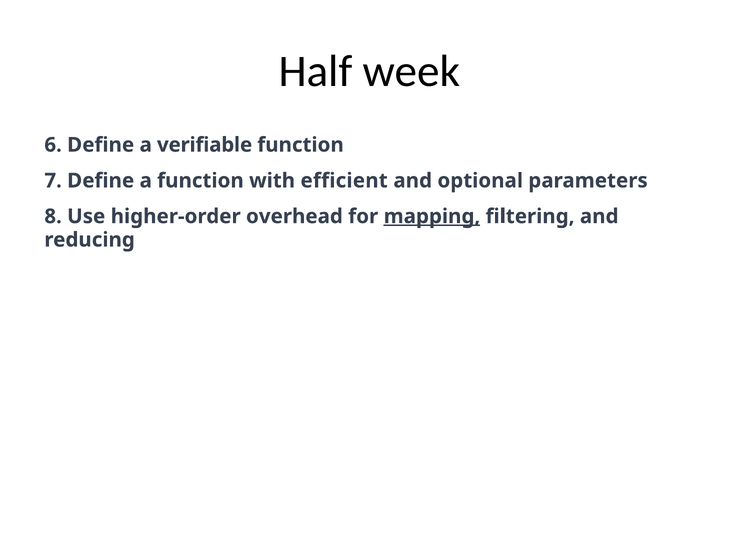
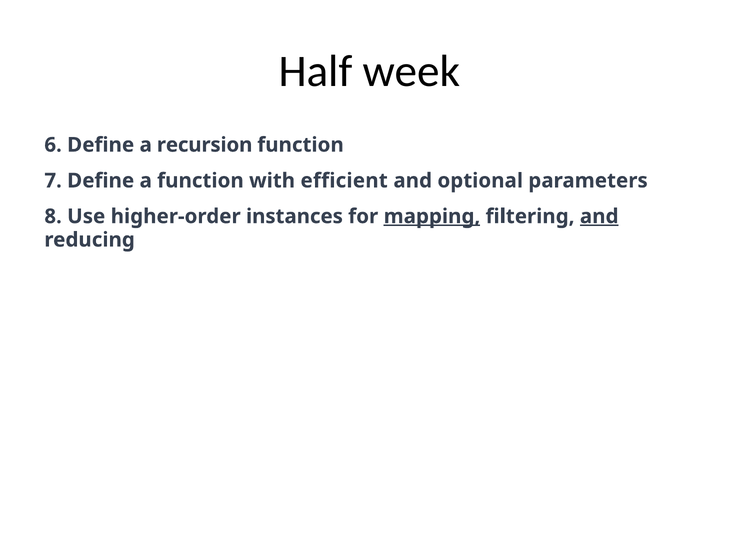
verifiable: verifiable -> recursion (205, 145)
overhead: overhead -> instances (294, 216)
and underline: none -> present (599, 216)
